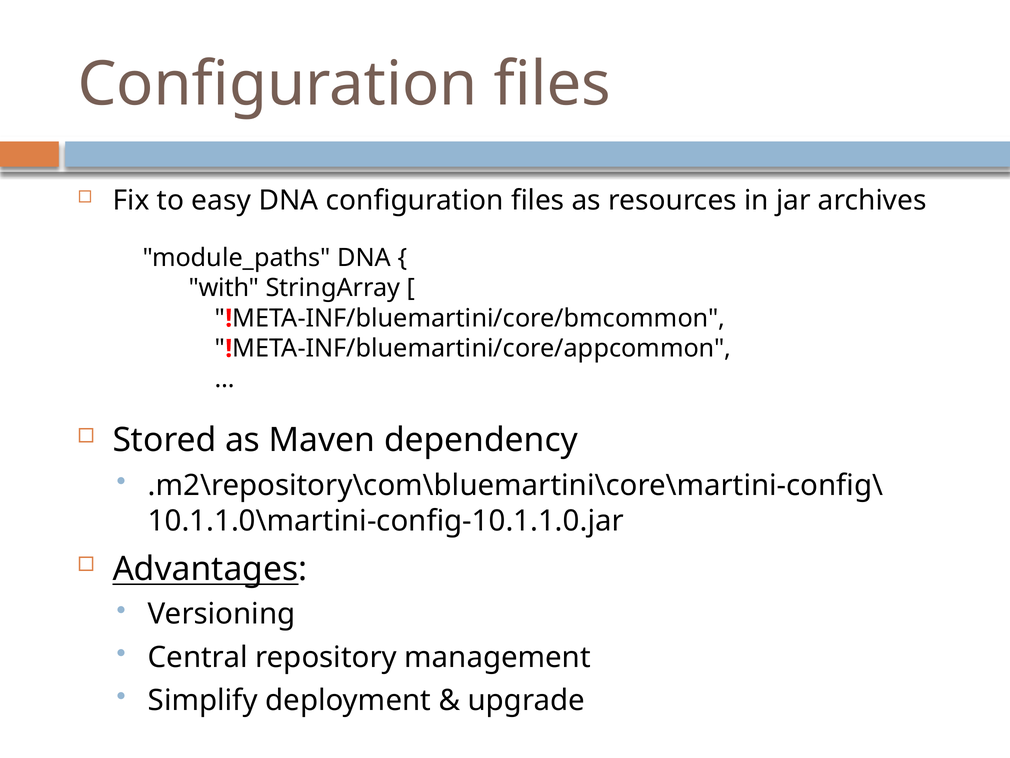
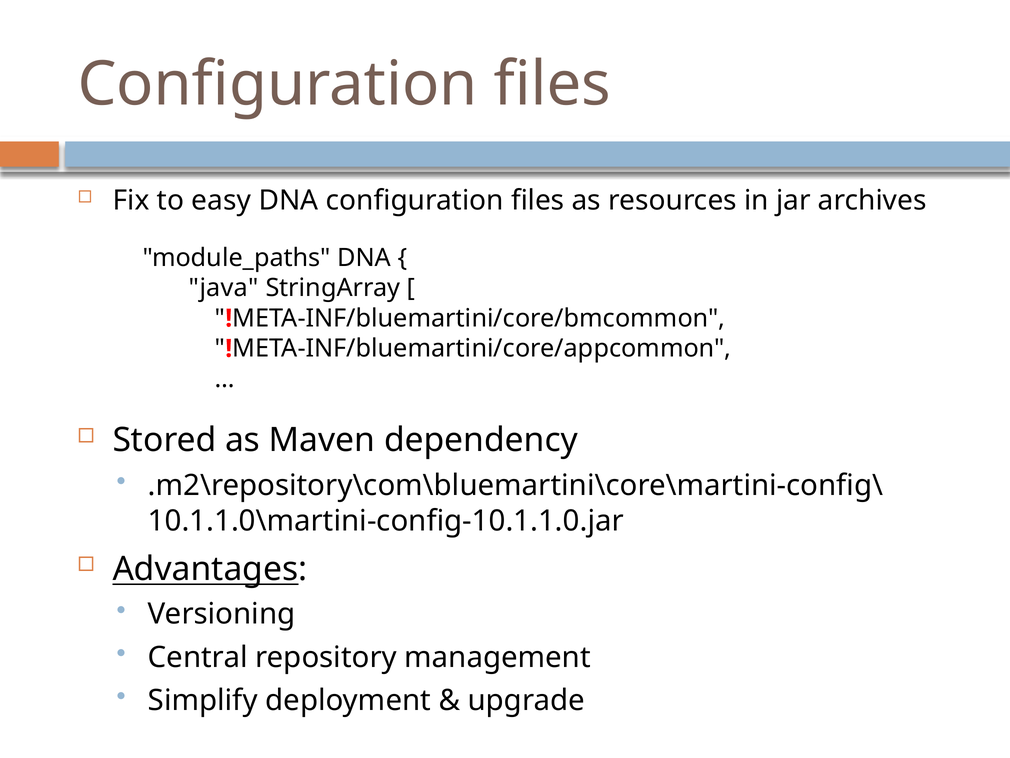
with: with -> java (224, 288)
